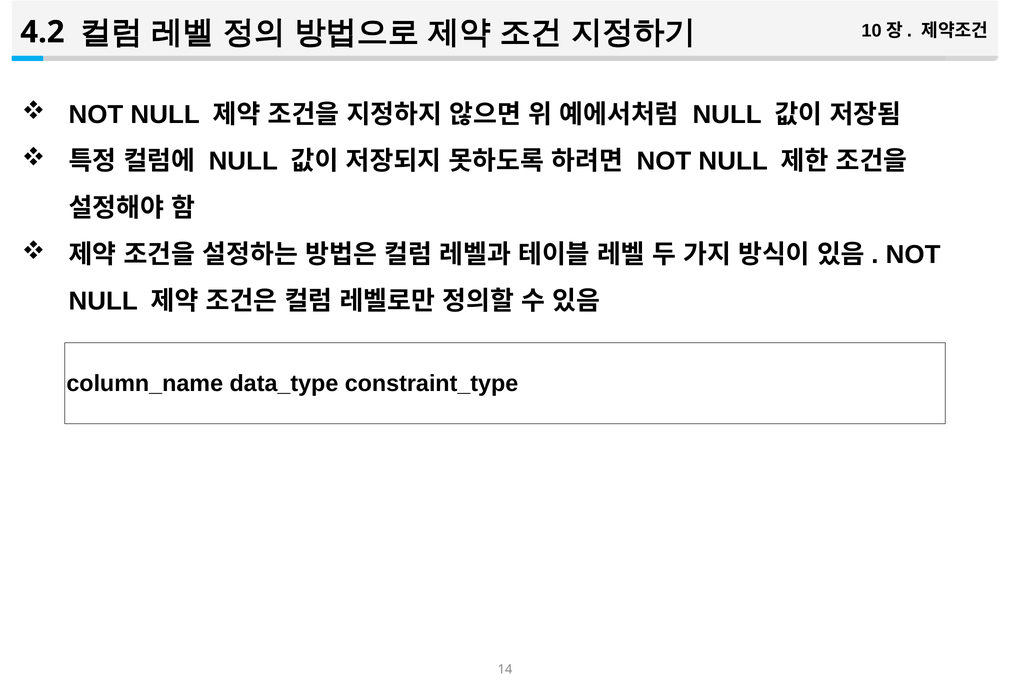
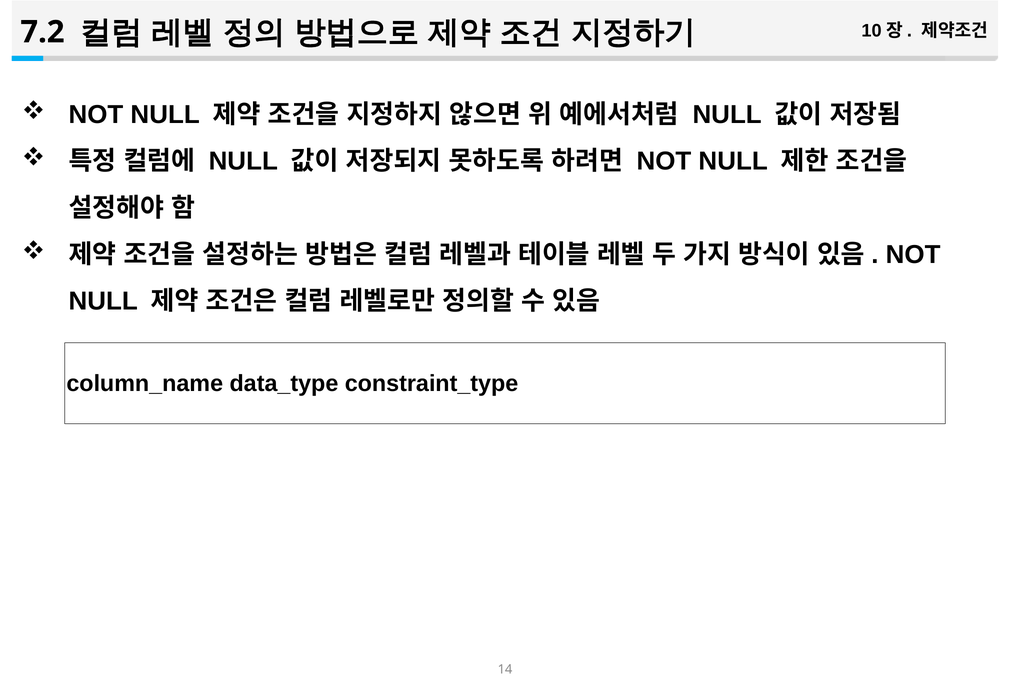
4.2: 4.2 -> 7.2 (42, 32)
